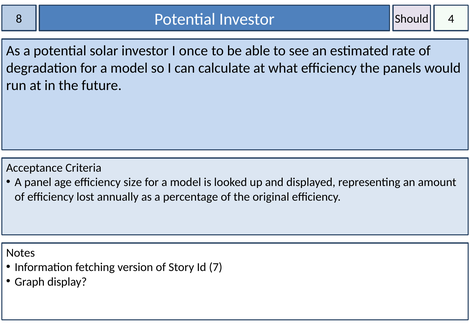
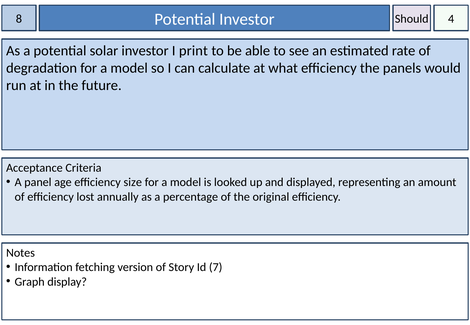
once: once -> print (193, 51)
